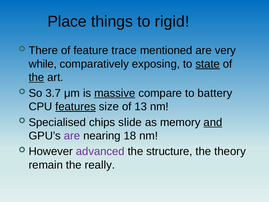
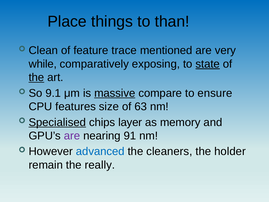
rigid: rigid -> than (172, 21)
There: There -> Clean (43, 50)
3.7: 3.7 -> 9.1 (53, 93)
battery: battery -> ensure (215, 93)
features underline: present -> none (76, 106)
13: 13 -> 63 (141, 106)
Specialised underline: none -> present (57, 122)
slide: slide -> layer (130, 122)
and underline: present -> none (213, 122)
18: 18 -> 91 (130, 136)
advanced colour: purple -> blue (100, 151)
structure: structure -> cleaners (169, 151)
theory: theory -> holder (230, 151)
